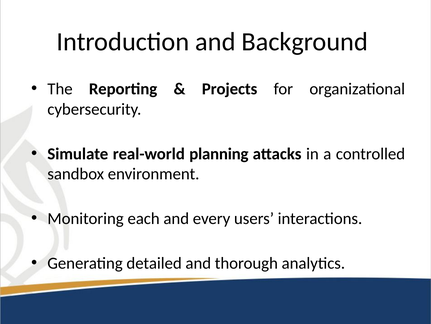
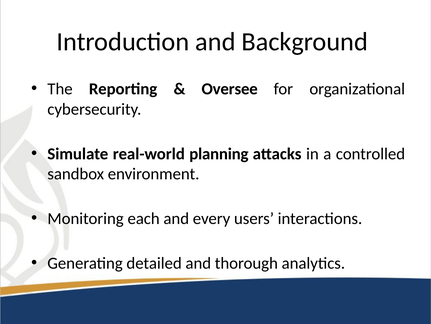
Projects: Projects -> Oversee (230, 89)
